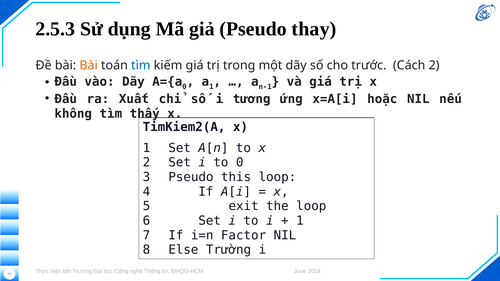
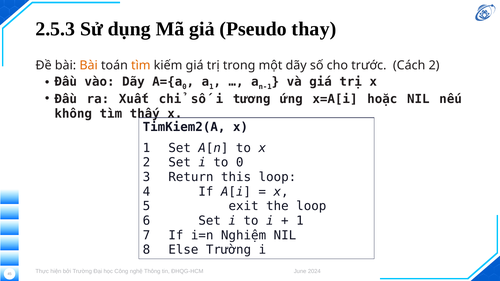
tìm colour: blue -> orange (141, 65)
Pseudo: Pseudo -> Return (191, 177)
Factor: Factor -> Nghiệm (244, 235)
